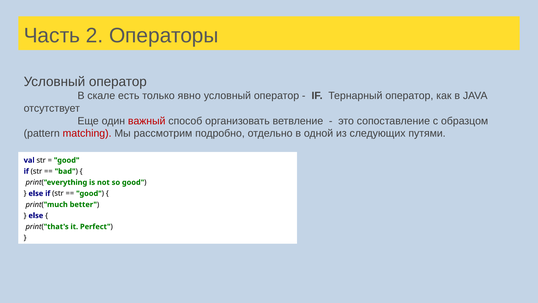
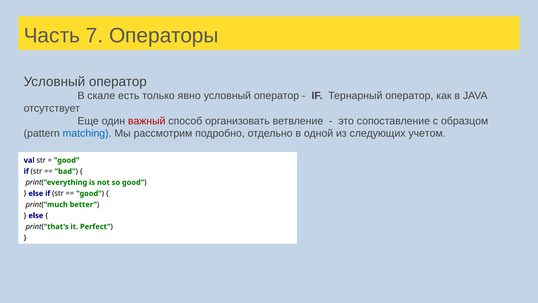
2: 2 -> 7 (95, 36)
matching colour: red -> blue (87, 133)
путями: путями -> учетом (427, 133)
